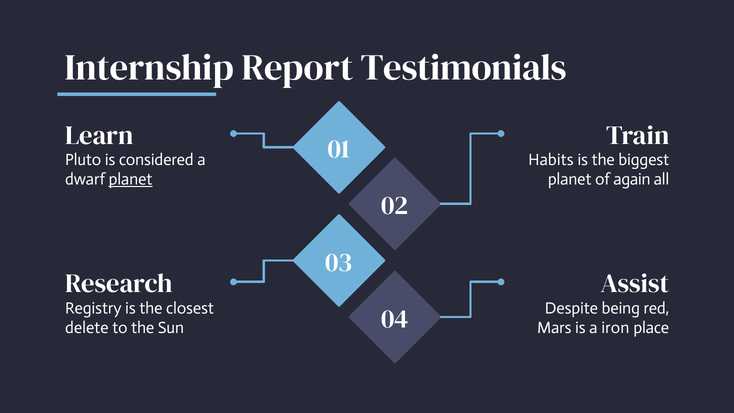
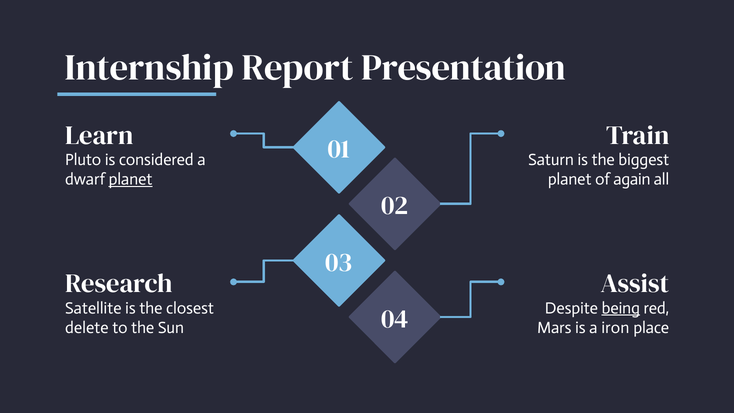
Testimonials: Testimonials -> Presentation (464, 68)
Habits: Habits -> Saturn (551, 160)
Registry: Registry -> Satellite (93, 308)
being underline: none -> present (621, 308)
